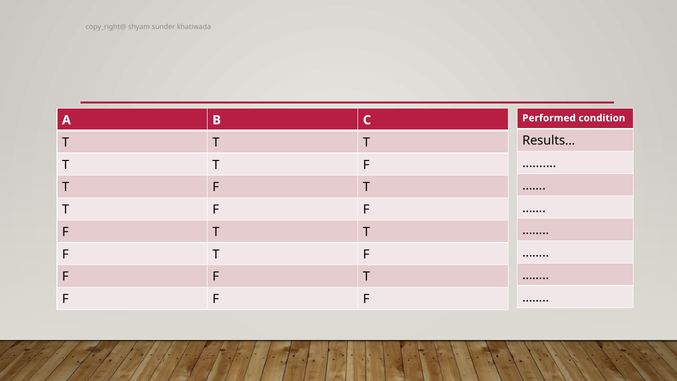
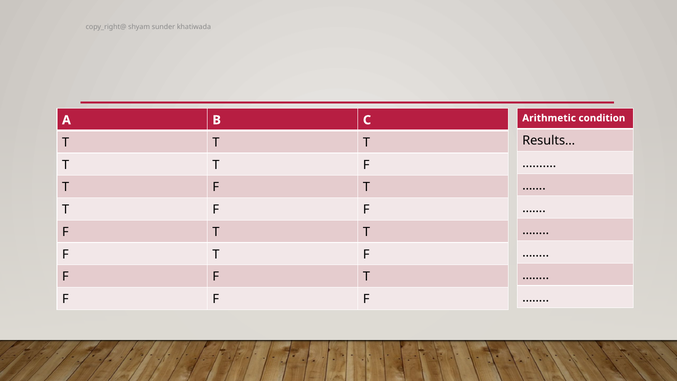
Performed: Performed -> Arithmetic (549, 118)
